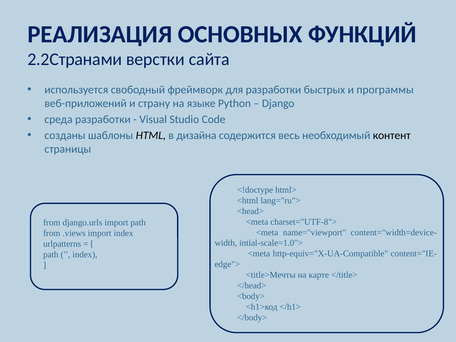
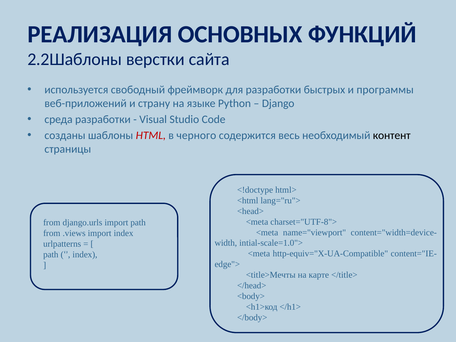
2.2Странами: 2.2Странами -> 2.2Шаблоны (75, 59)
HTML colour: black -> red (151, 135)
дизайна: дизайна -> черного (196, 135)
